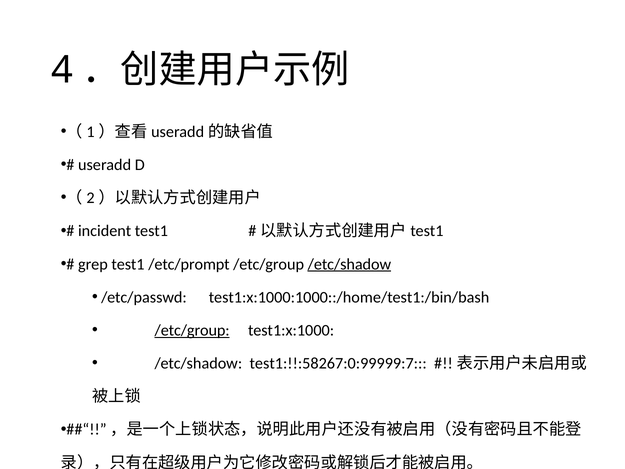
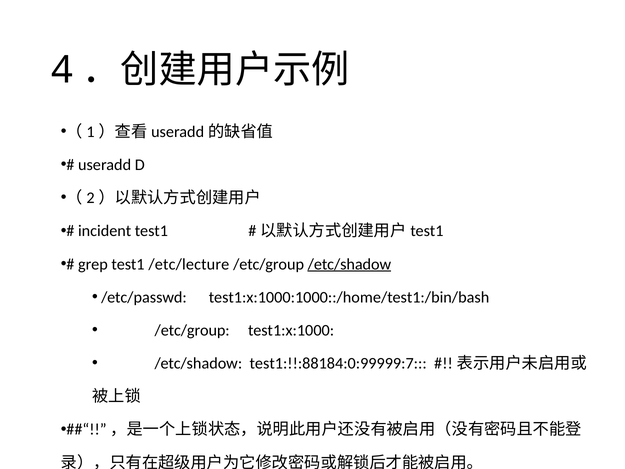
/etc/prompt: /etc/prompt -> /etc/lecture (189, 264)
/etc/group underline: present -> none (192, 330)
test1:!!:58267:0:99999:7: test1:!!:58267:0:99999:7 -> test1:!!:88184:0:99999:7 (338, 363)
